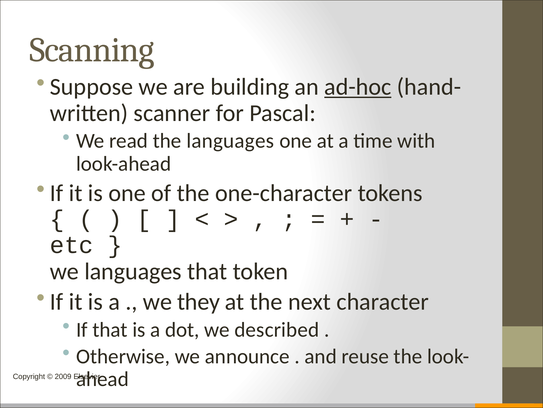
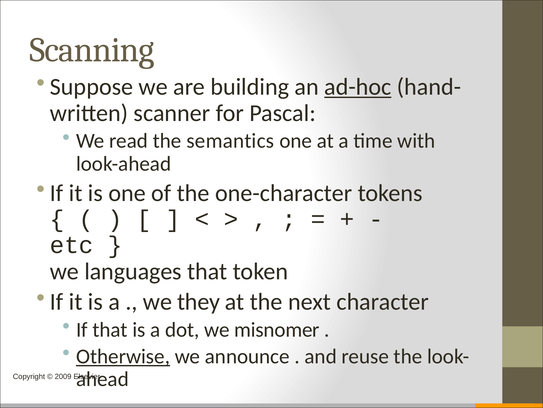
the languages: languages -> semantics (230, 141)
described: described -> misnomer (277, 329)
Otherwise underline: none -> present (123, 356)
